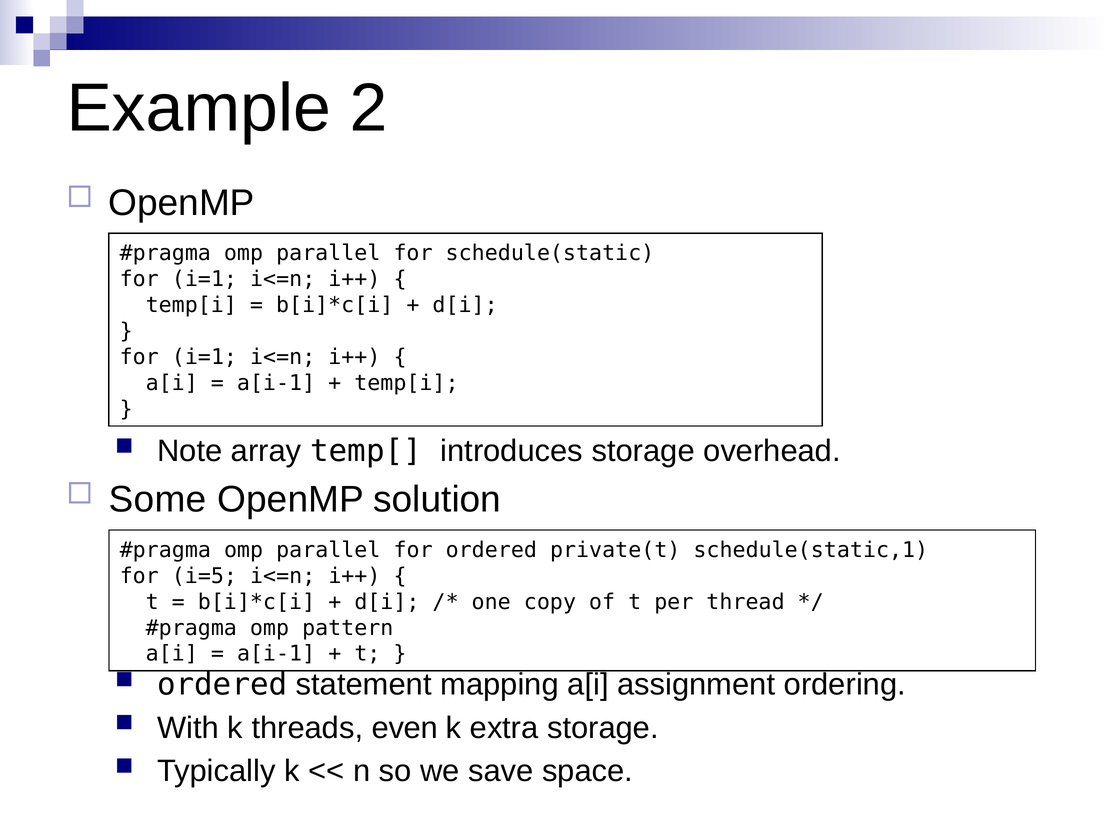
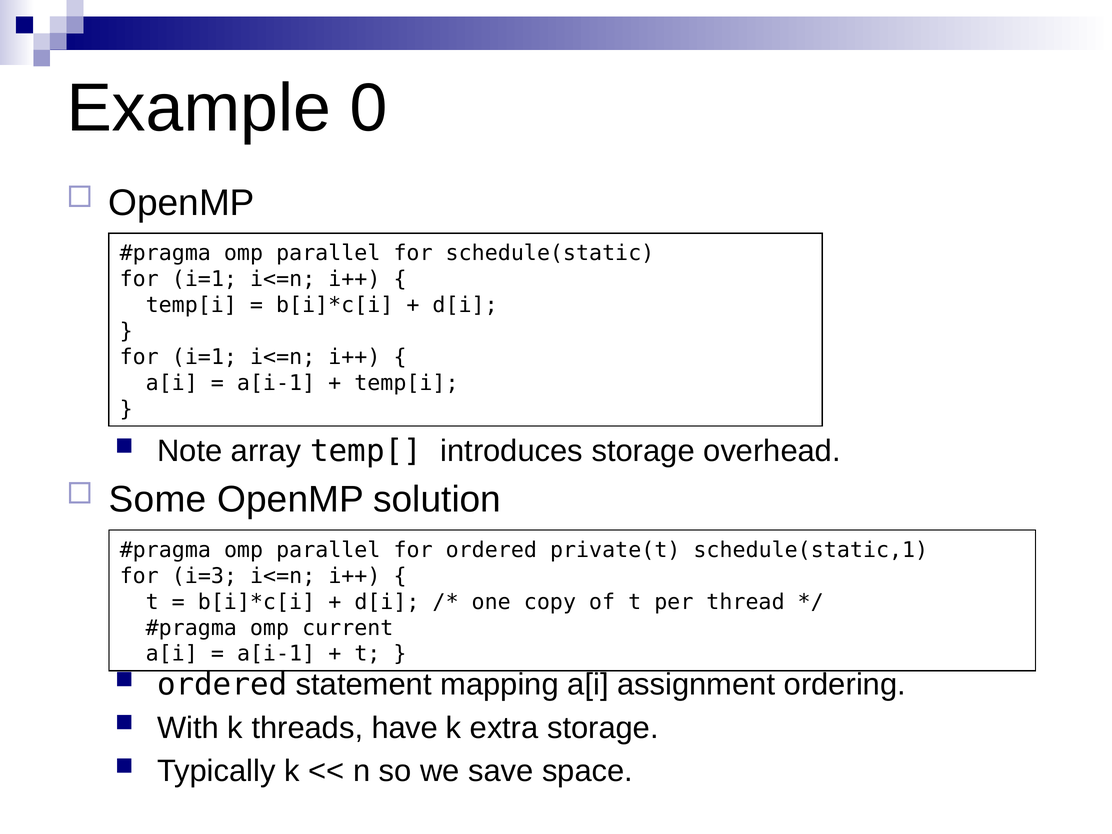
2: 2 -> 0 (369, 108)
i=5: i=5 -> i=3 (204, 576)
pattern: pattern -> current (348, 628)
even: even -> have (405, 728)
